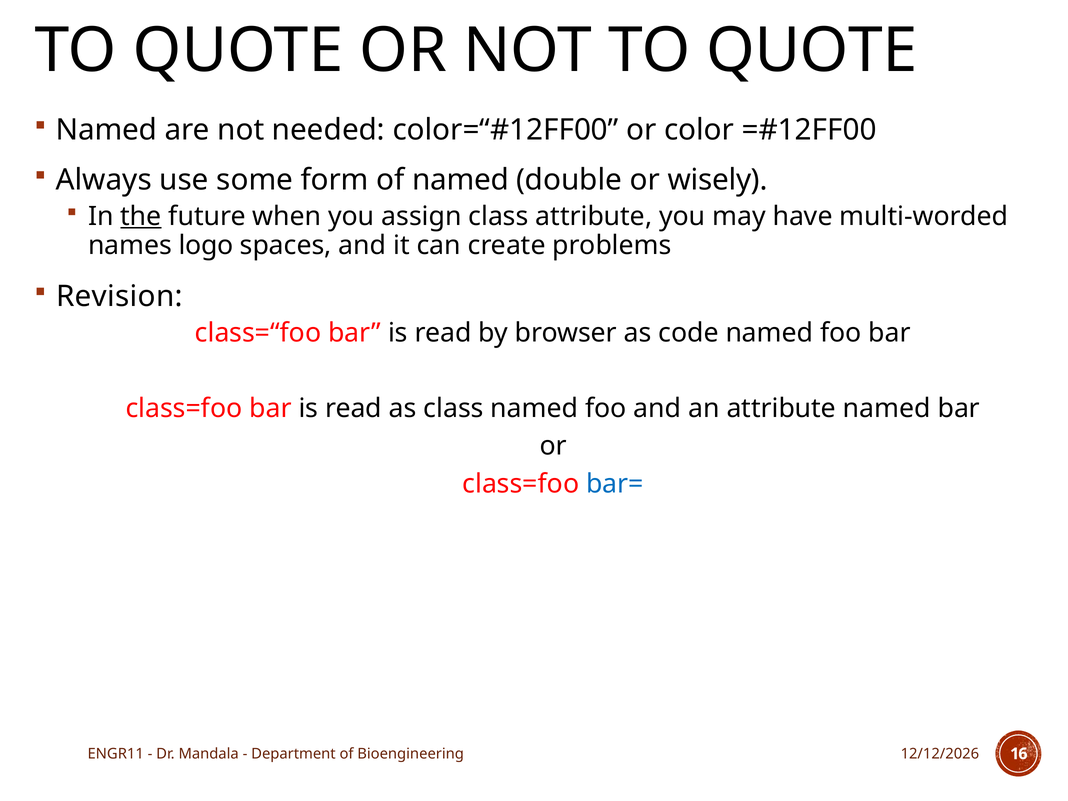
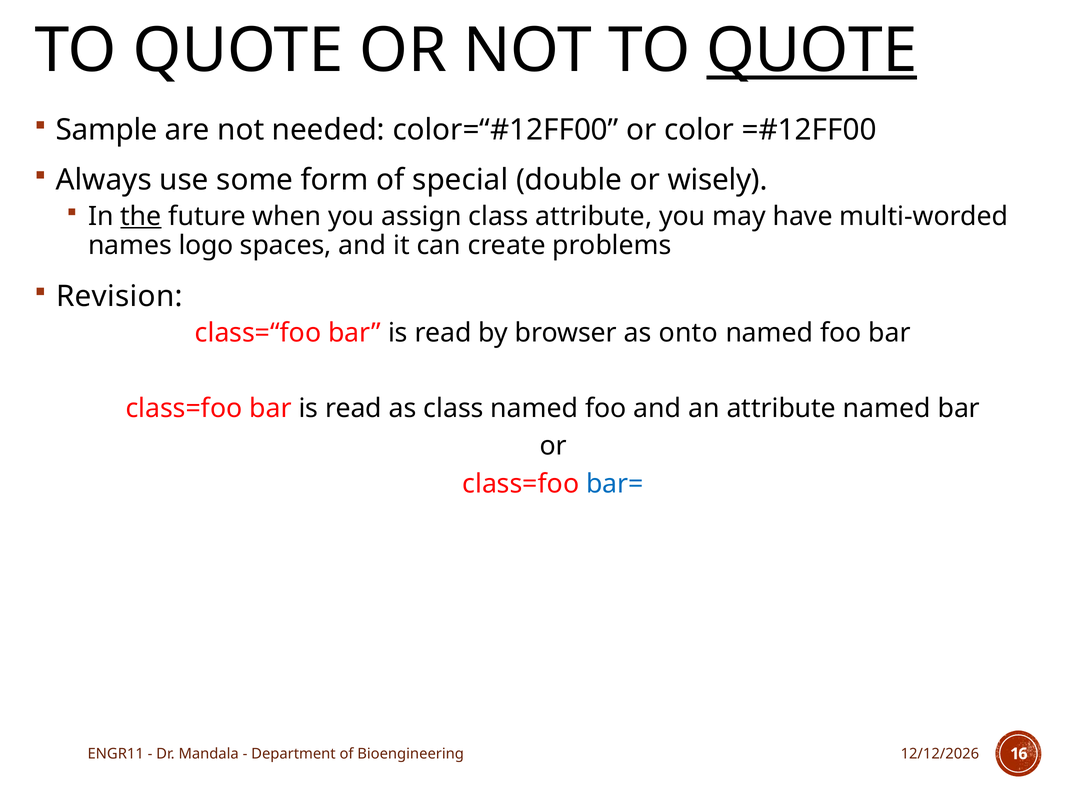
QUOTE underline: none -> present (812, 51)
Named: Named -> Sample (107, 130)
of named: named -> special (460, 180)
code: code -> onto (688, 333)
